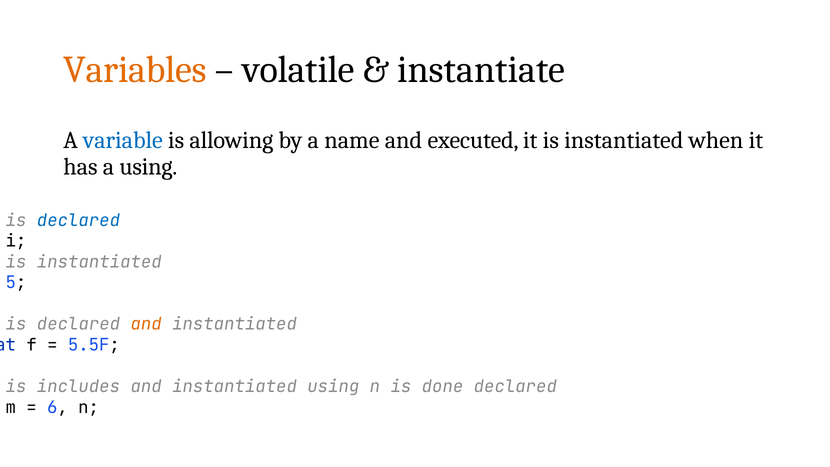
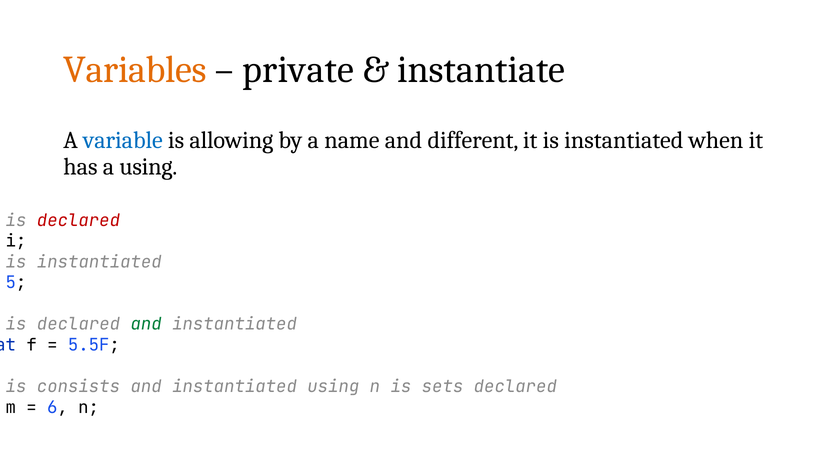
volatile: volatile -> private (298, 70)
executed: executed -> different (473, 140)
declared colour: blue -> red (78, 220)
and colour: orange -> green (146, 324)
includes: includes -> consists (78, 386)
done: done -> sets (443, 386)
